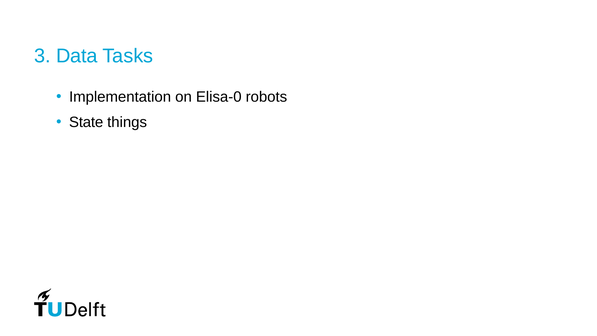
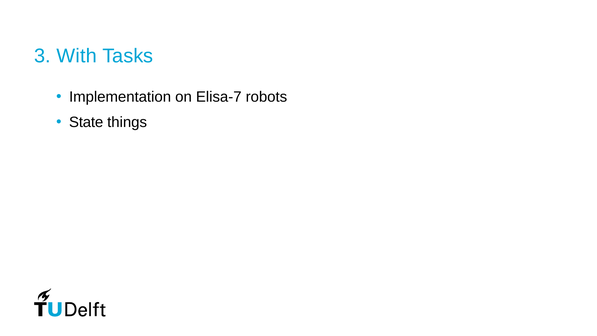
Data: Data -> With (77, 56)
Elisa-0: Elisa-0 -> Elisa-7 (219, 97)
